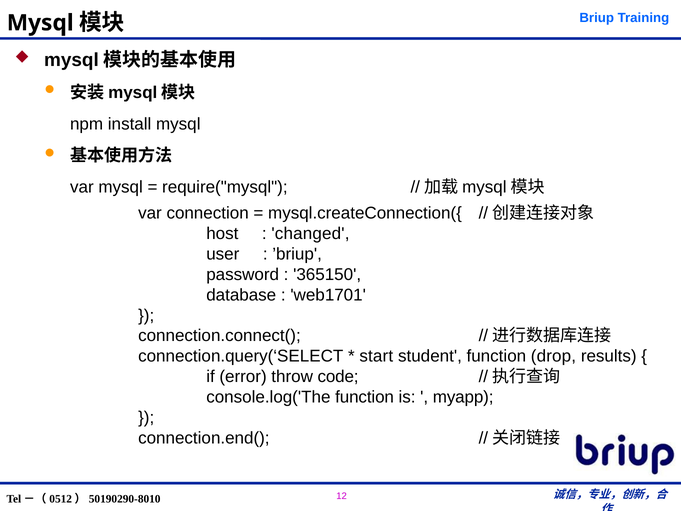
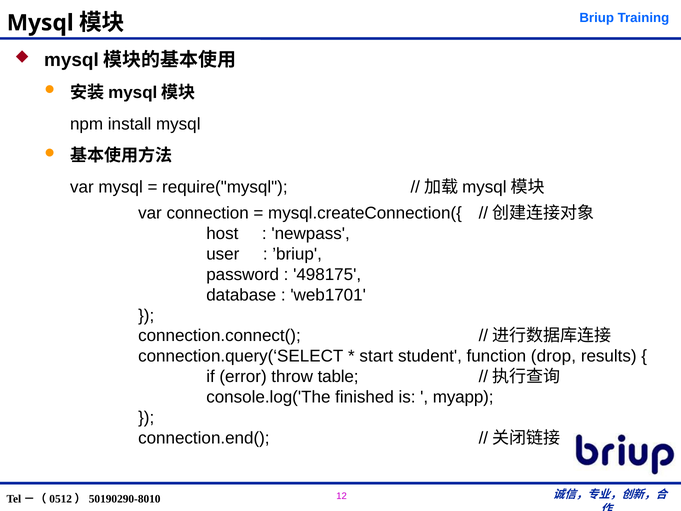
changed: changed -> newpass (311, 234)
365150: 365150 -> 498175 (327, 274)
code: code -> table (338, 377)
console.log('The function: function -> finished (365, 397)
